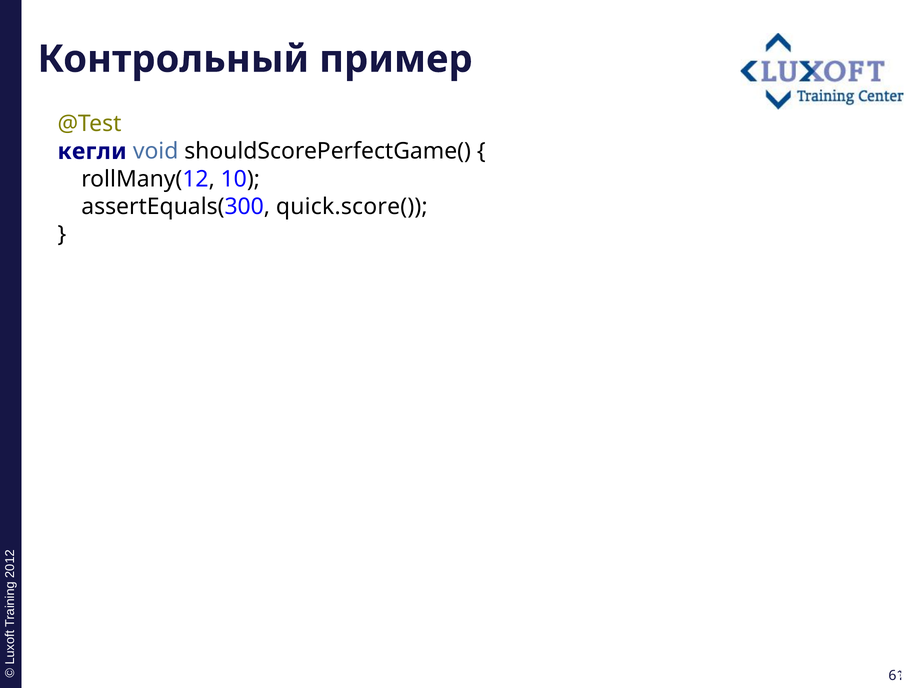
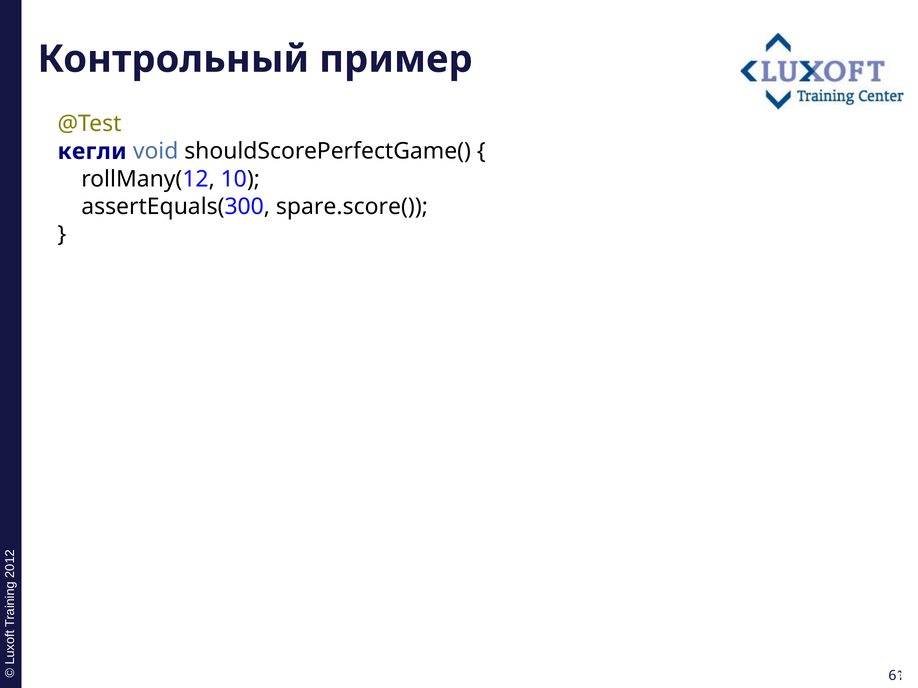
quick.score(: quick.score( -> spare.score( (352, 207)
